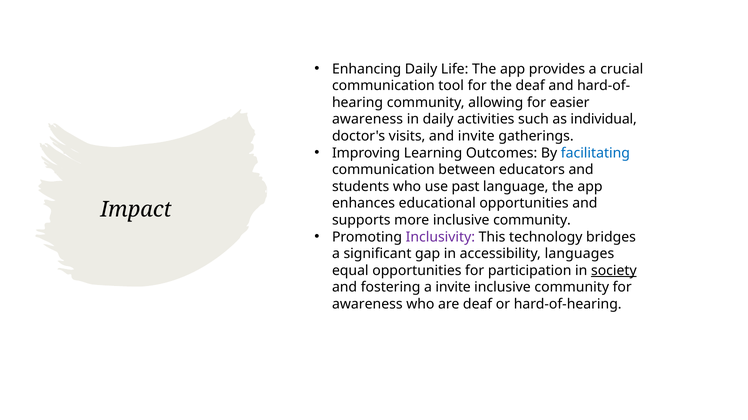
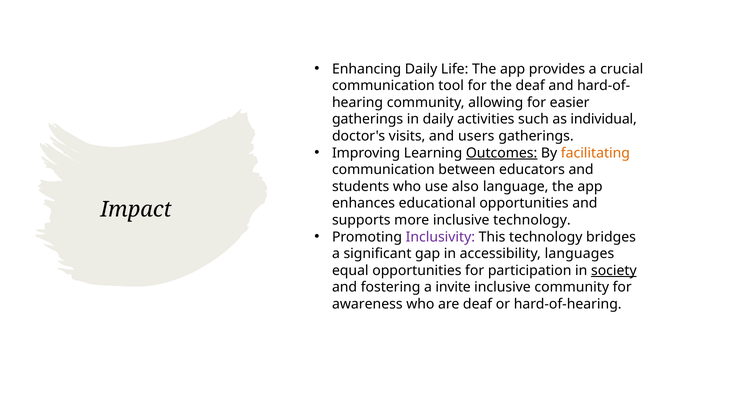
awareness: awareness -> gatherings (368, 120)
and invite: invite -> users (476, 136)
Outcomes underline: none -> present (502, 153)
facilitating colour: blue -> orange (595, 153)
past: past -> also (465, 187)
more inclusive community: community -> technology (532, 221)
